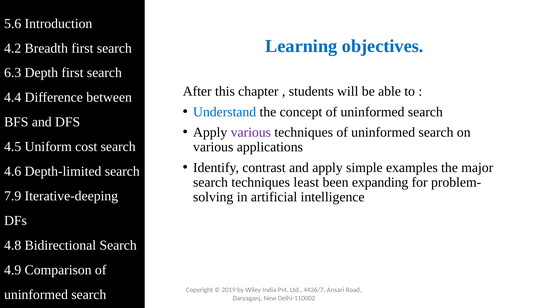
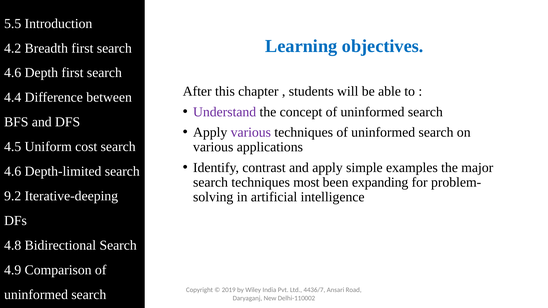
5.6: 5.6 -> 5.5 (13, 24)
6.3: 6.3 -> 4.6 (13, 73)
Understand colour: blue -> purple (225, 112)
least: least -> most (306, 183)
7.9: 7.9 -> 9.2 (13, 196)
